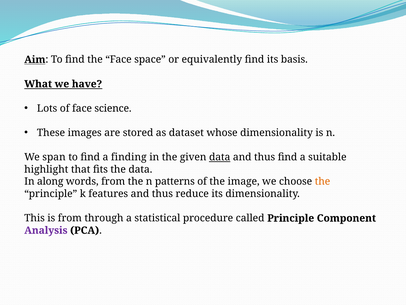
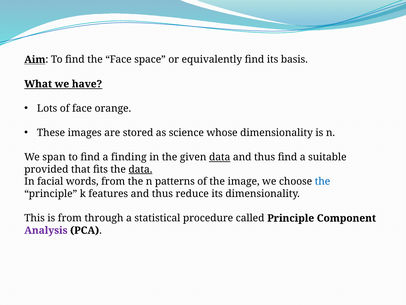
science: science -> orange (113, 108)
dataset: dataset -> science (186, 133)
highlight: highlight -> provided (46, 169)
data underline: none -> present (140, 169)
along: along -> facial (50, 181)
the colour: orange -> blue (323, 181)
